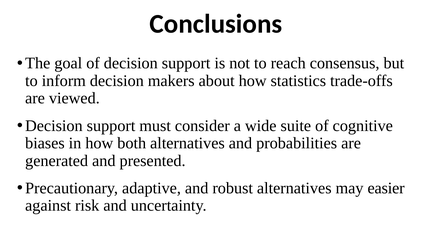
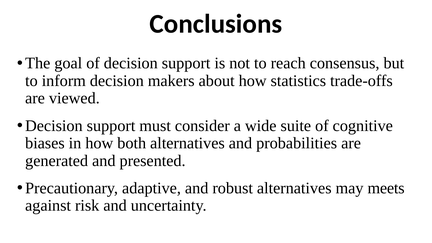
easier: easier -> meets (386, 188)
